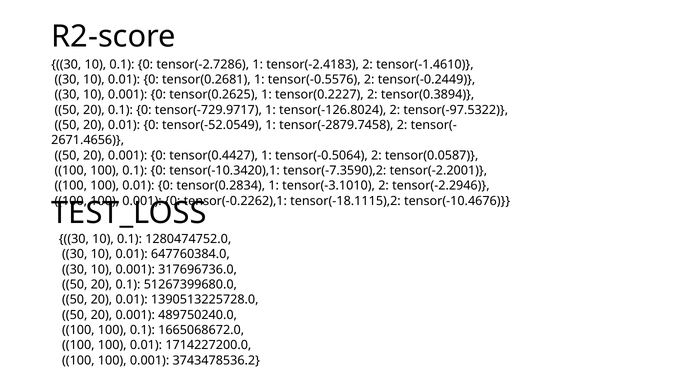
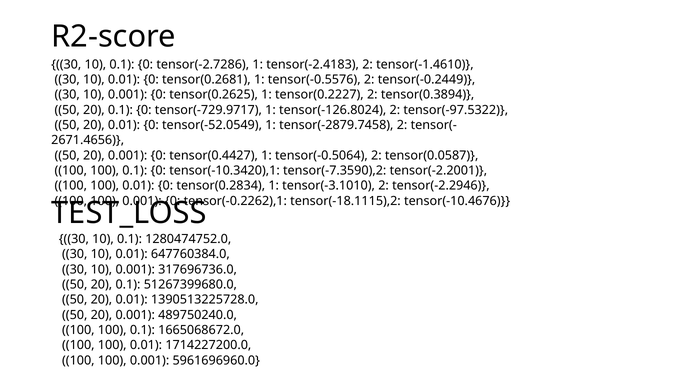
3743478536.2: 3743478536.2 -> 5961696960.0 (216, 360)
